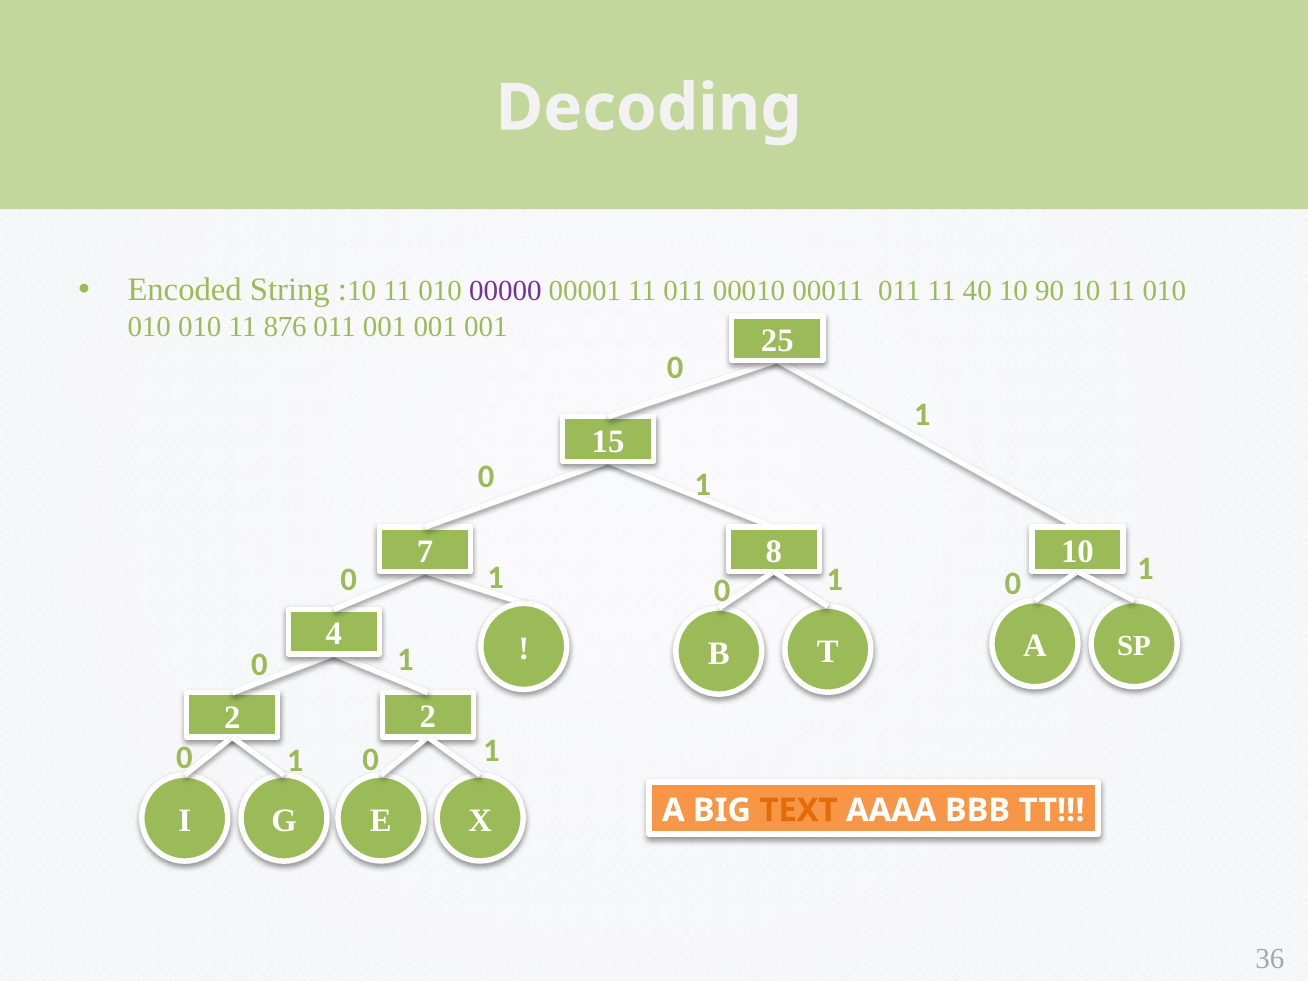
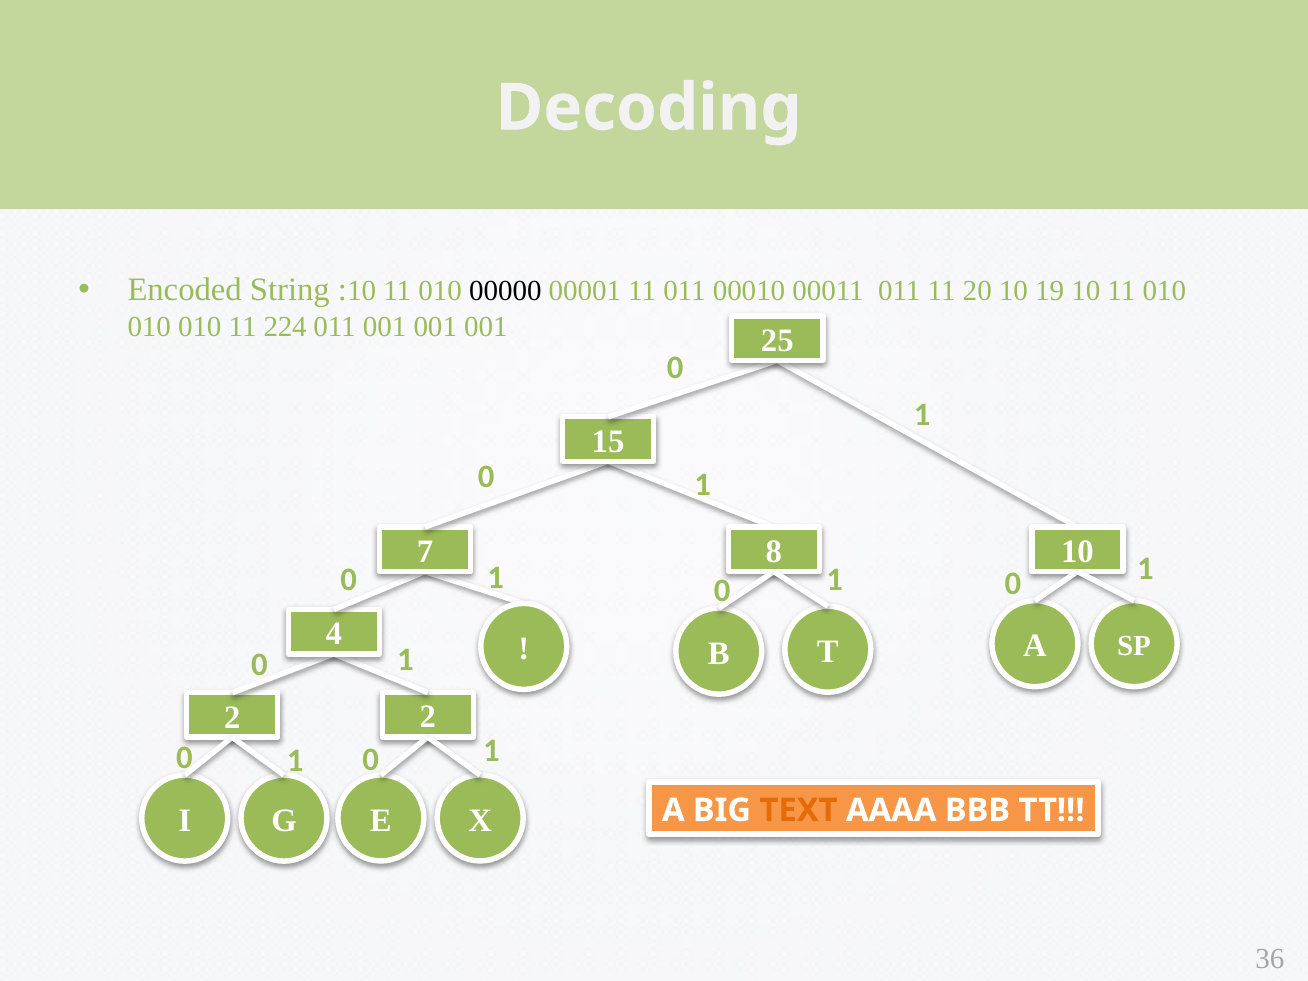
00000 colour: purple -> black (505, 291)
40: 40 -> 20 (977, 291)
90: 90 -> 19 (1050, 291)
876: 876 -> 224 (285, 327)
